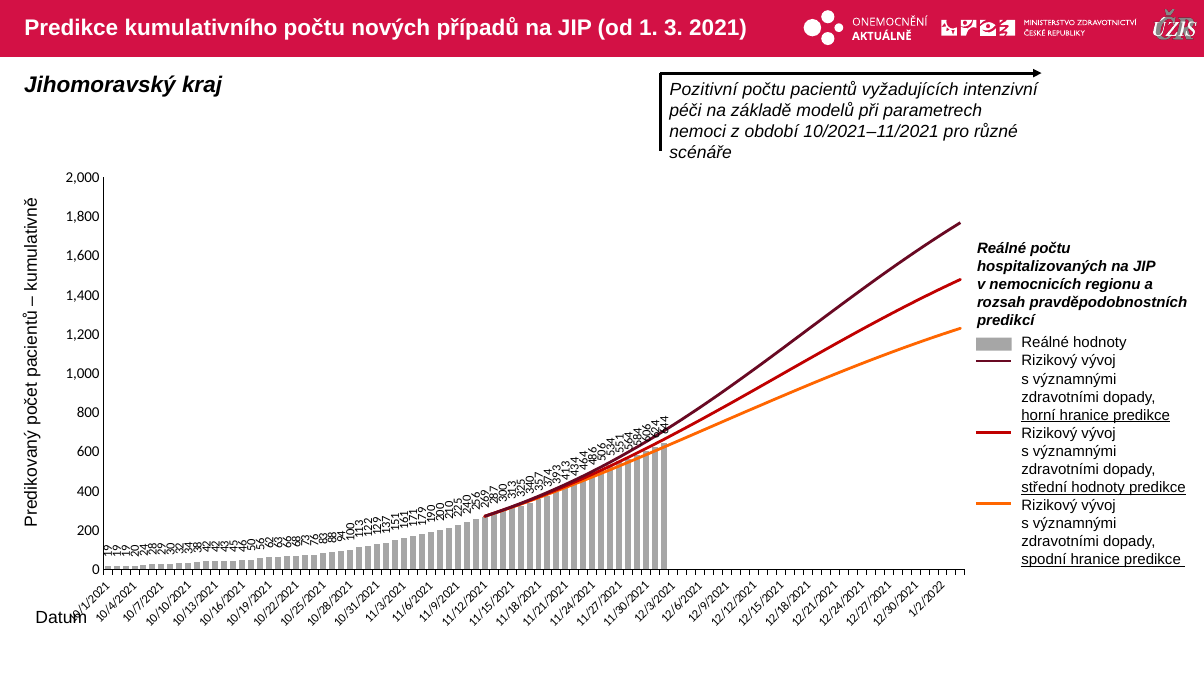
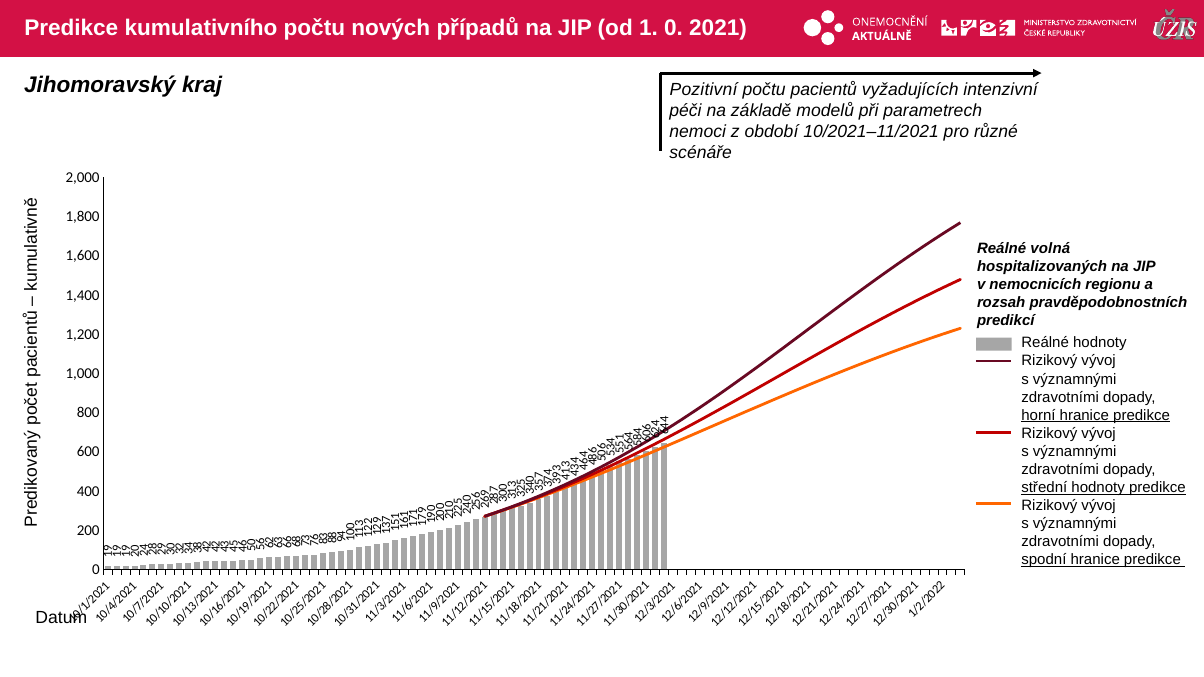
od 1 3: 3 -> 0 (674, 28)
Reálné počtu: počtu -> volná (1050, 248)
